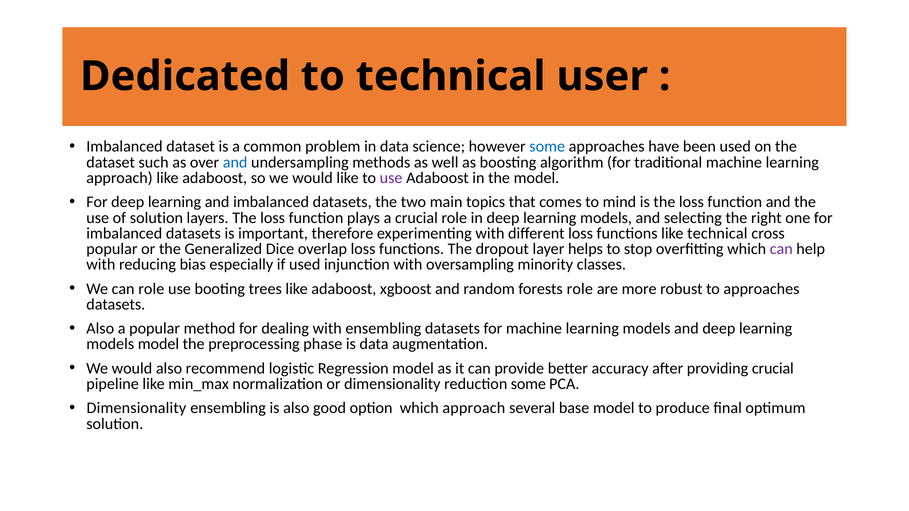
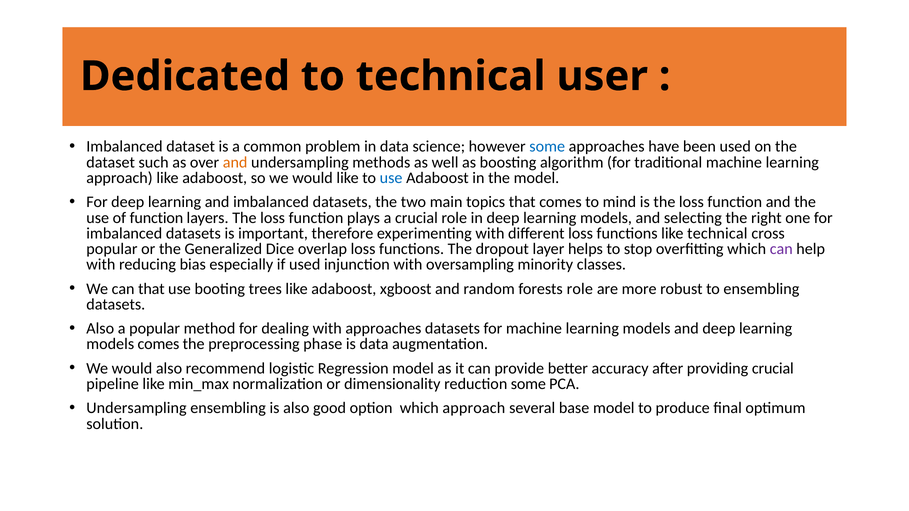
and colour: blue -> orange (235, 162)
use colour: purple -> blue (391, 178)
of solution: solution -> function (156, 218)
can role: role -> that (151, 289)
to approaches: approaches -> ensembling (761, 289)
with ensembling: ensembling -> approaches (383, 329)
models model: model -> comes (158, 344)
Dimensionality: Dimensionality -> Undersampling (136, 408)
